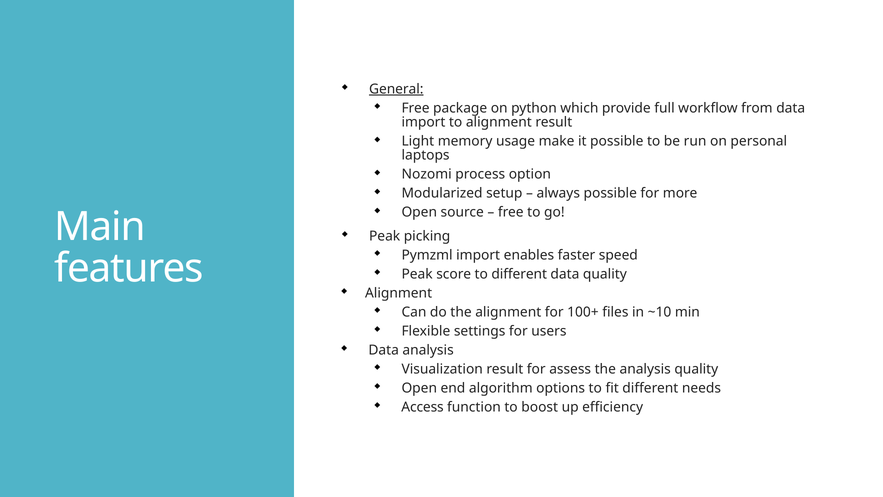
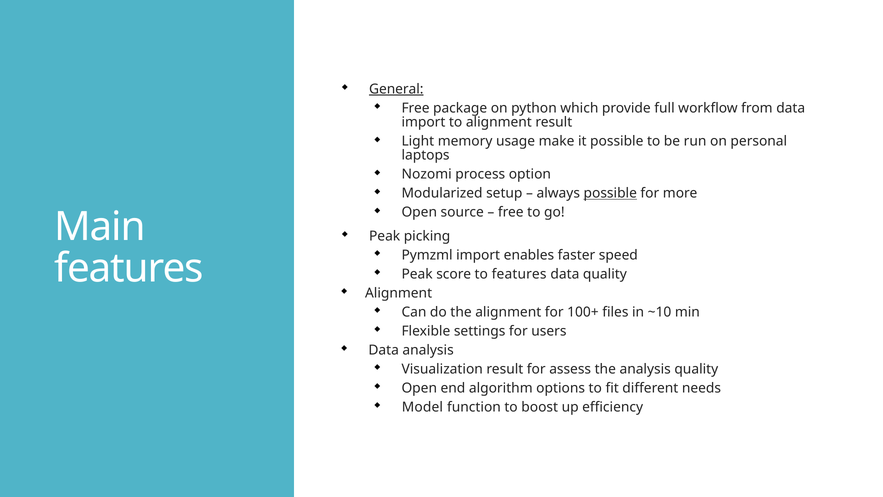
possible underline: none -> present (610, 193)
to different: different -> features (519, 274)
Access: Access -> Model (422, 407)
